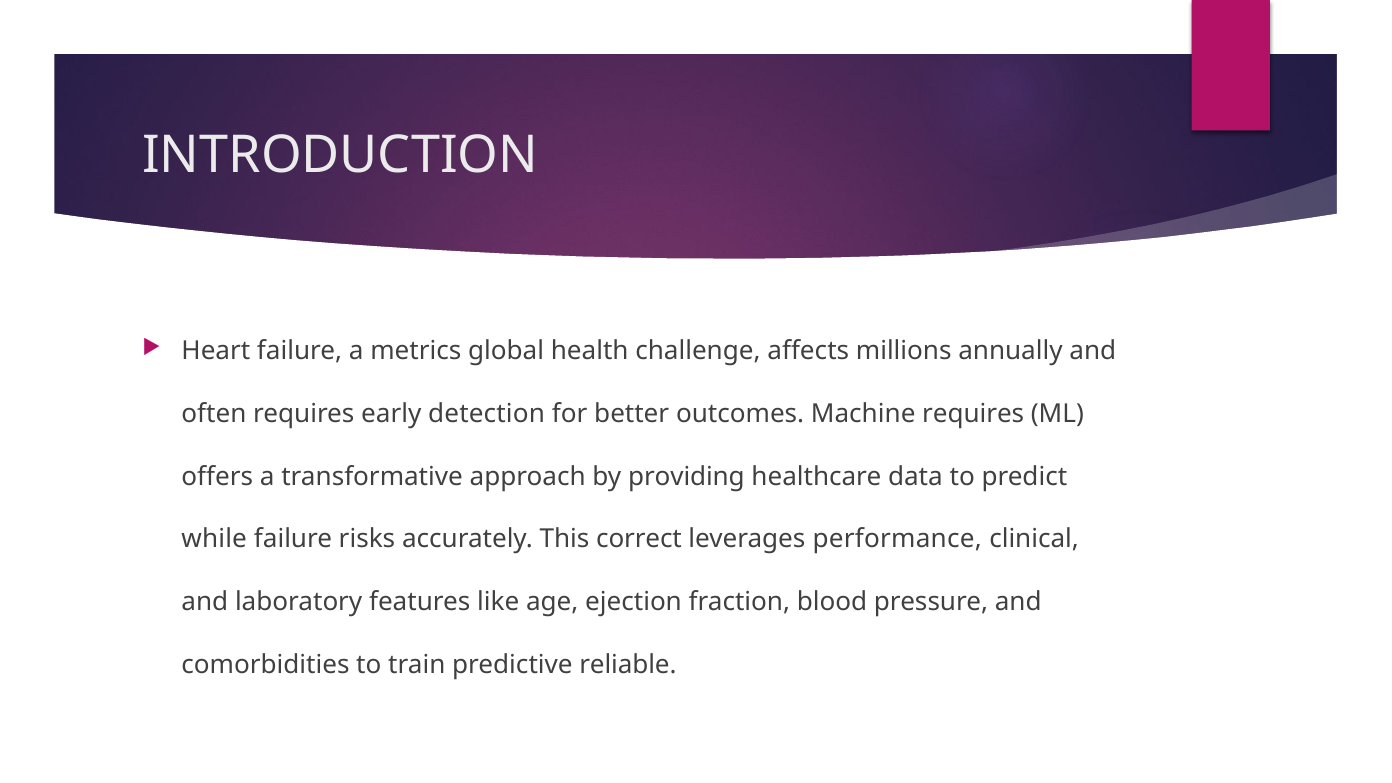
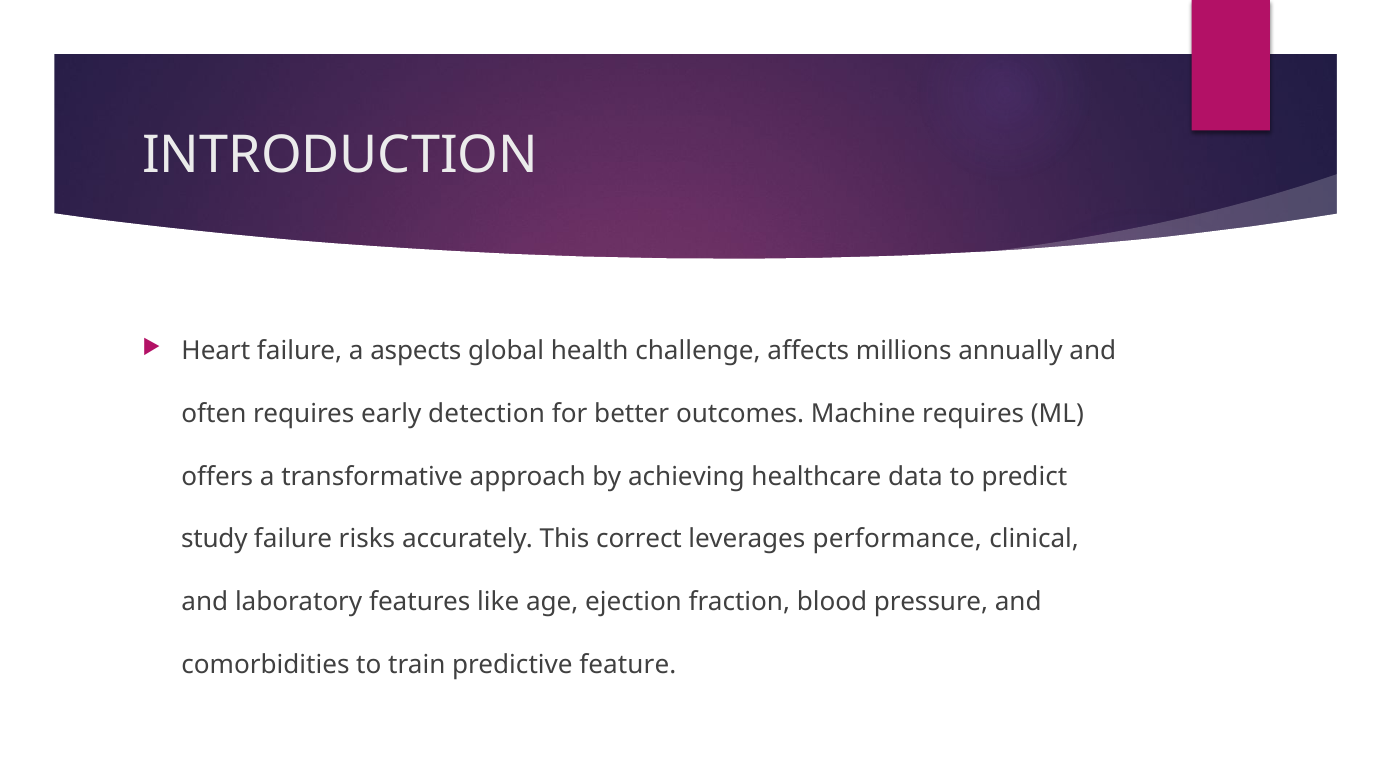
metrics: metrics -> aspects (416, 351)
providing: providing -> achieving (686, 477)
while: while -> study (214, 539)
reliable: reliable -> feature (628, 664)
